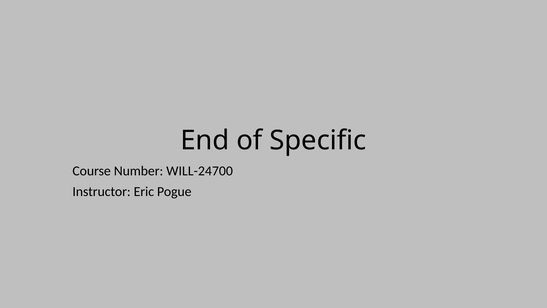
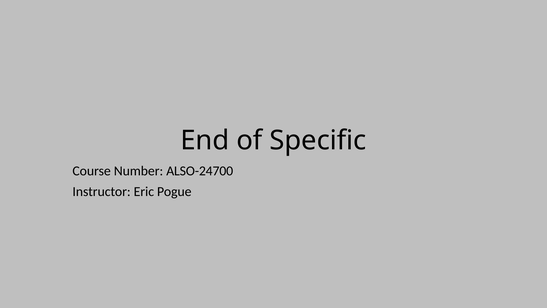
WILL-24700: WILL-24700 -> ALSO-24700 (200, 171)
